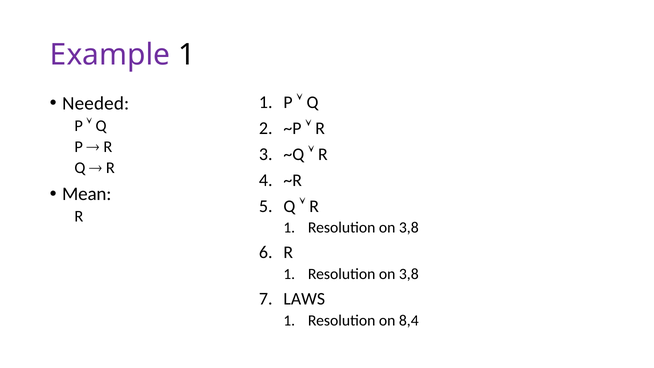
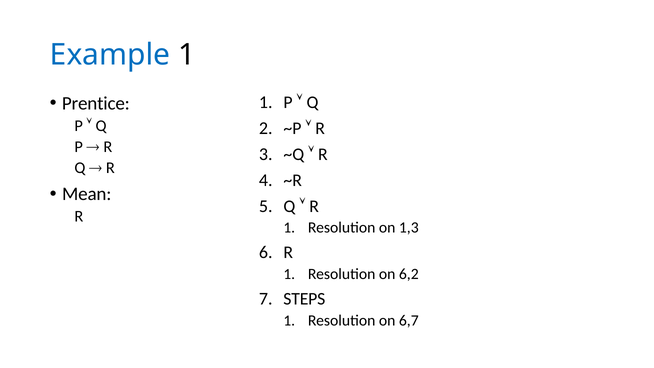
Example colour: purple -> blue (110, 55)
Needed: Needed -> Prentice (96, 103)
3,8: 3,8 -> 1,3 (409, 228)
3,8: 3,8 -> 6,2 (409, 274)
LAWS: LAWS -> STEPS (304, 299)
8,4: 8,4 -> 6,7 (409, 320)
